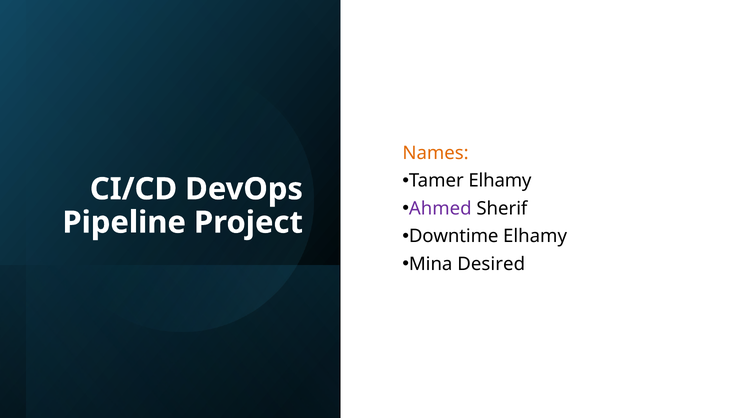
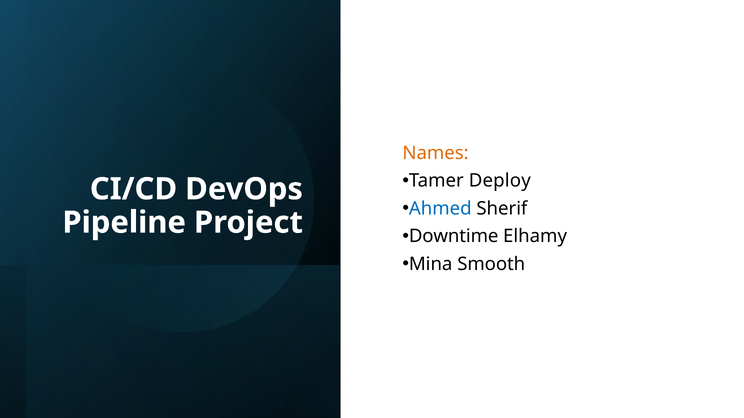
Tamer Elhamy: Elhamy -> Deploy (500, 181)
Ahmed colour: purple -> blue (440, 209)
Desired: Desired -> Smooth (491, 264)
